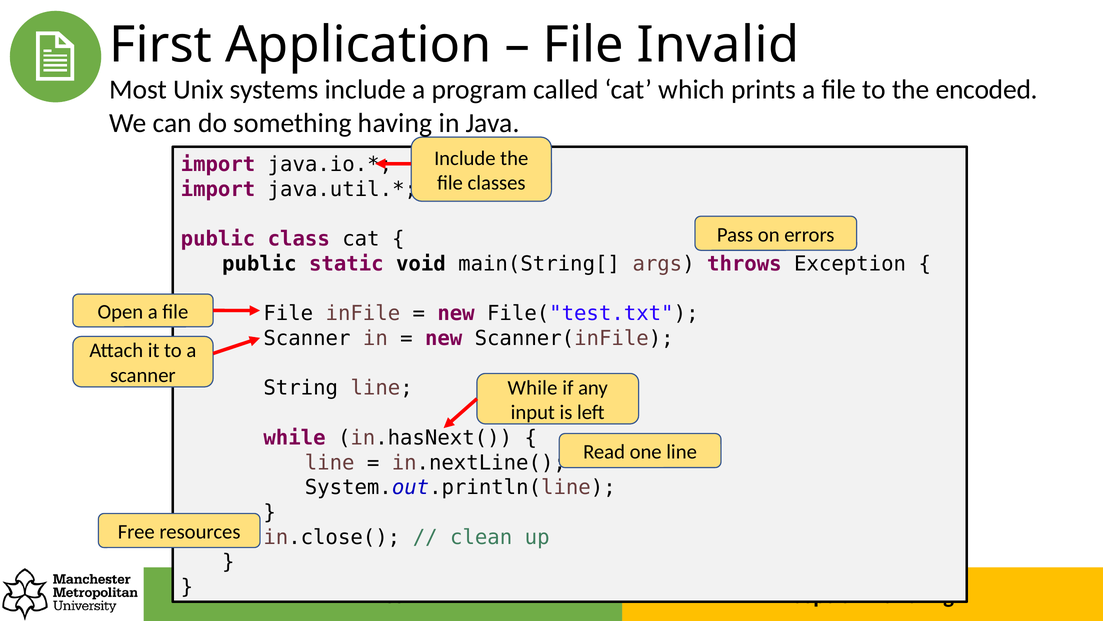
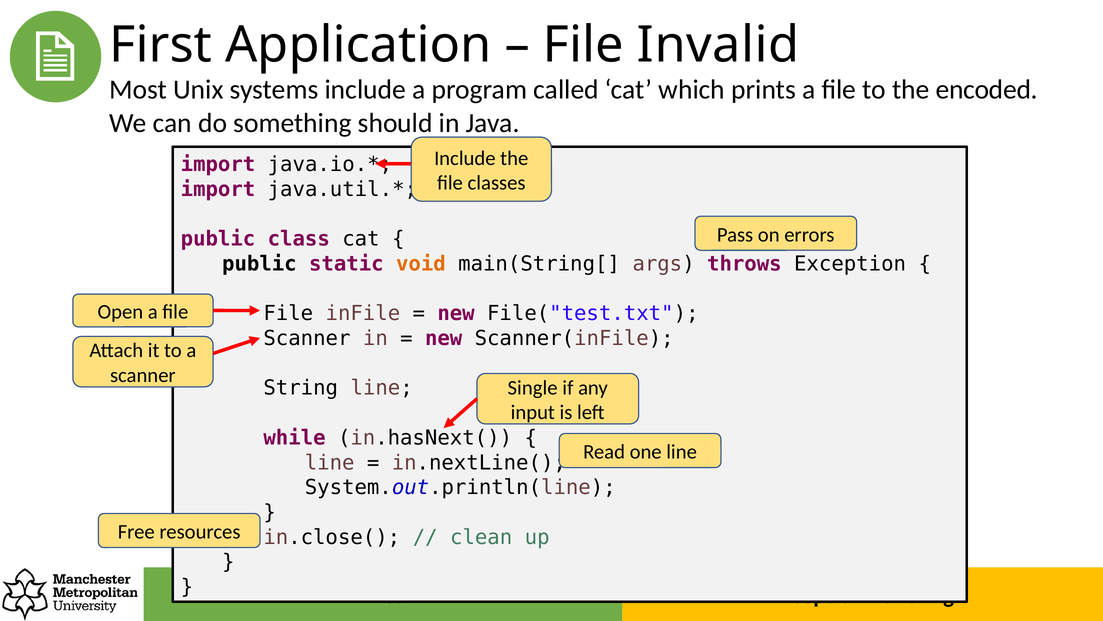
having: having -> should (395, 123)
void colour: black -> orange (421, 264)
While: While -> Single (533, 387)
